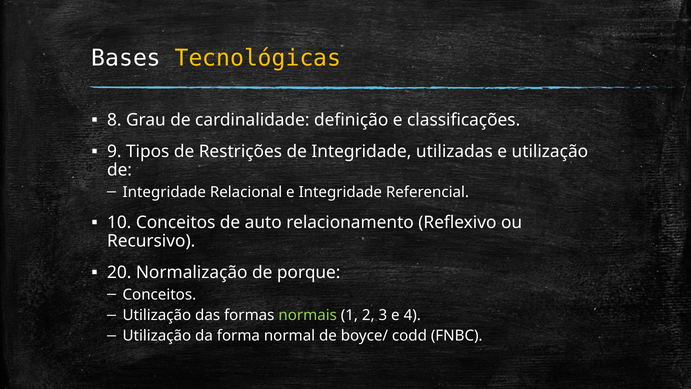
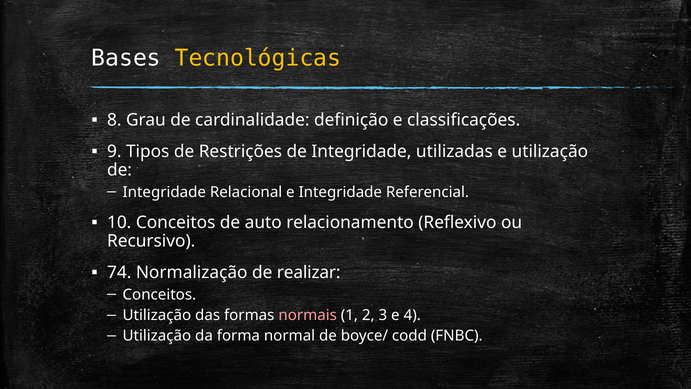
20: 20 -> 74 (119, 273)
porque: porque -> realizar (309, 273)
normais colour: light green -> pink (308, 315)
